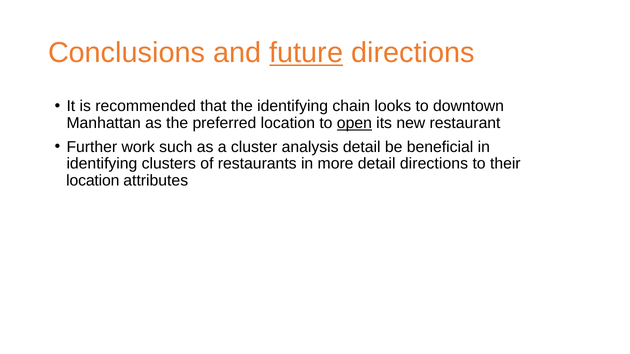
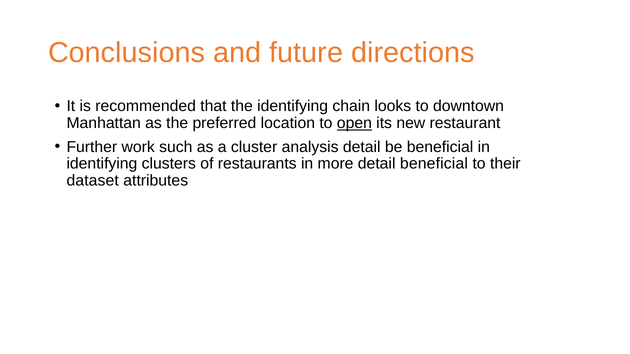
future underline: present -> none (306, 53)
detail directions: directions -> beneficial (434, 164)
location: location -> dataset (93, 181)
